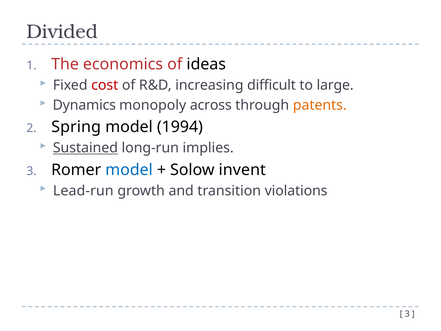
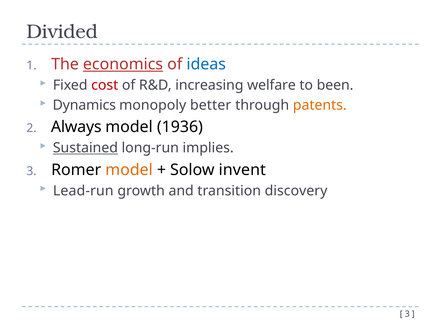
economics underline: none -> present (123, 64)
ideas colour: black -> blue (206, 64)
difficult: difficult -> welfare (272, 85)
large: large -> been (335, 85)
across: across -> better (211, 105)
Spring: Spring -> Always (76, 127)
1994: 1994 -> 1936 (180, 127)
model colour: blue -> orange (129, 170)
violations: violations -> discovery (296, 191)
